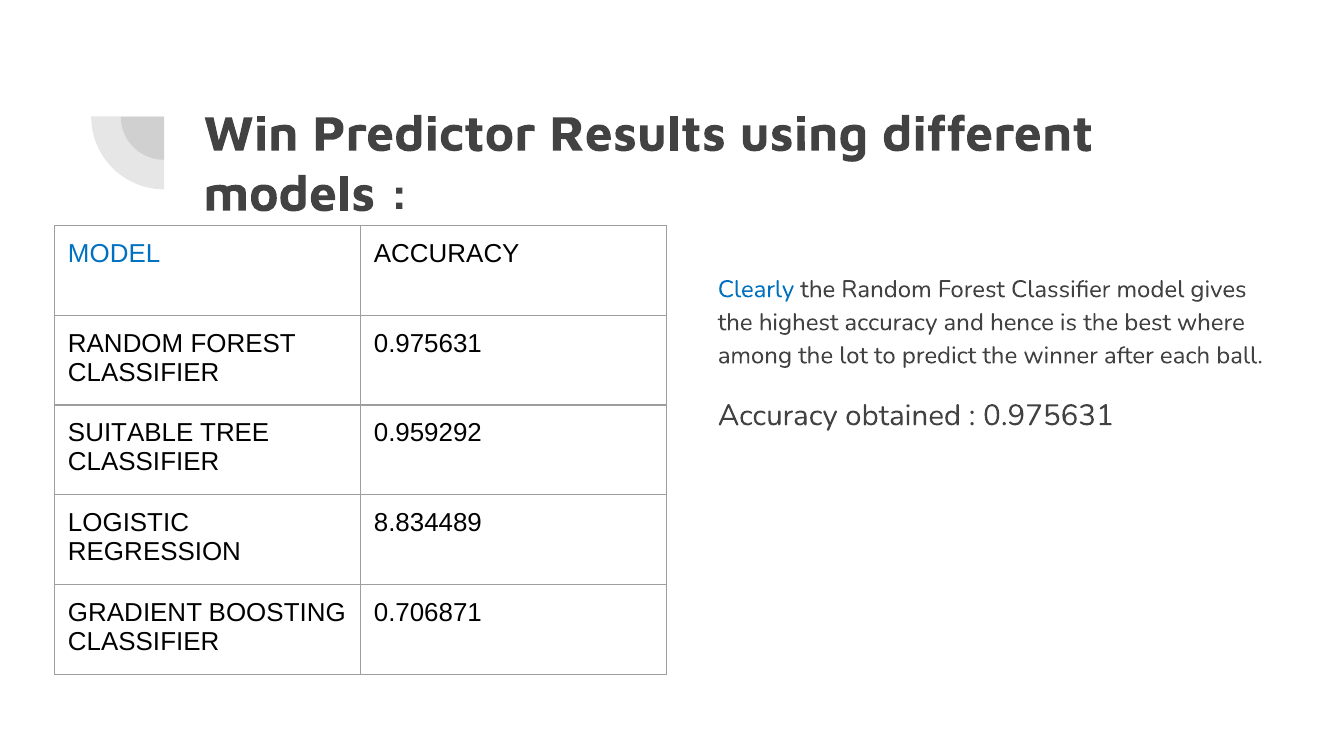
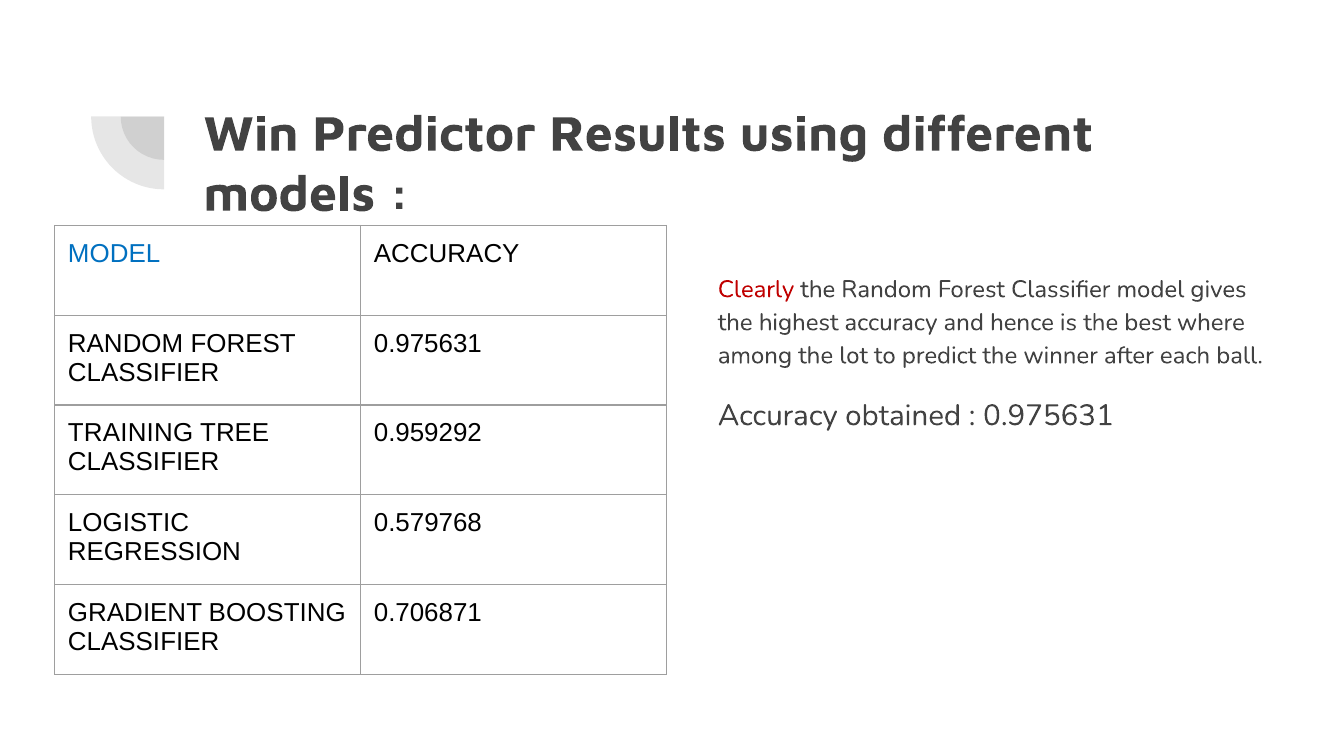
Clearly colour: blue -> red (756, 289)
SUITABLE: SUITABLE -> TRAINING (131, 433)
8.834489: 8.834489 -> 0.579768 (428, 523)
